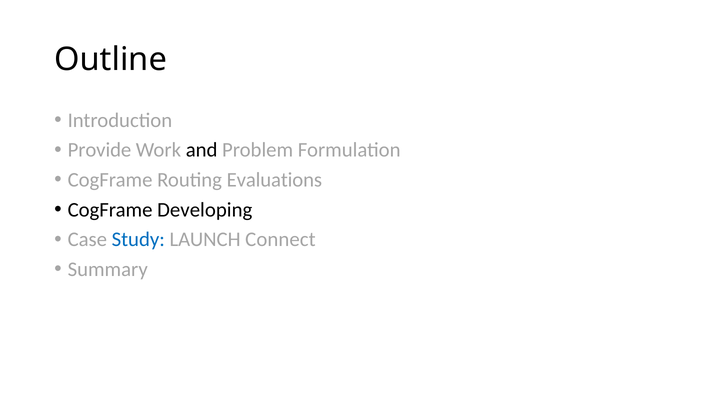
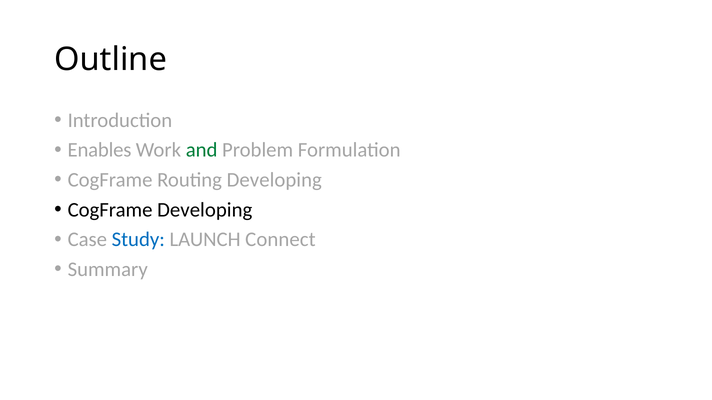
Provide: Provide -> Enables (100, 150)
and colour: black -> green (202, 150)
Routing Evaluations: Evaluations -> Developing (274, 180)
